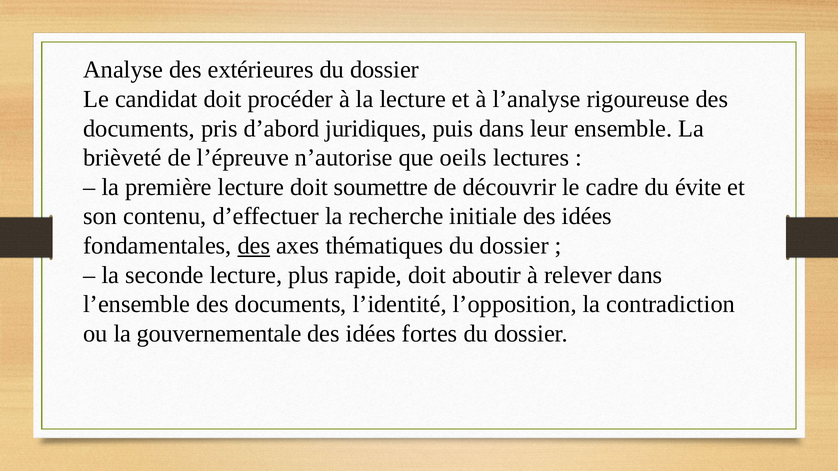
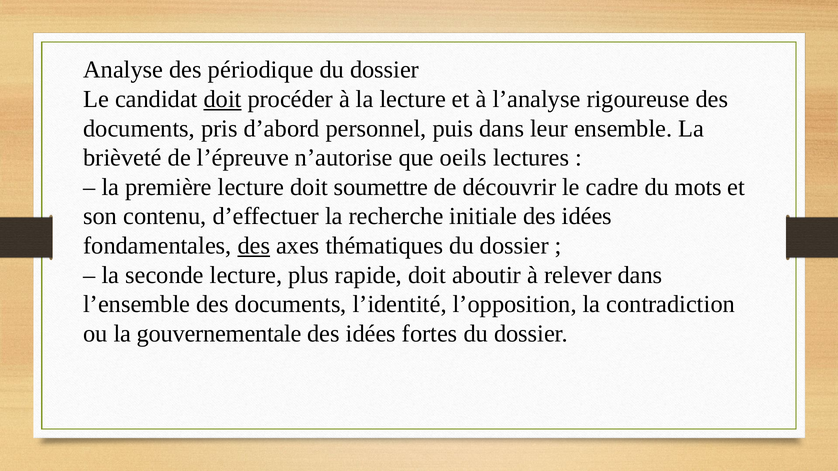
extérieures: extérieures -> périodique (261, 70)
doit underline: none -> present (223, 99)
juridiques: juridiques -> personnel (376, 129)
évite: évite -> mots (698, 187)
